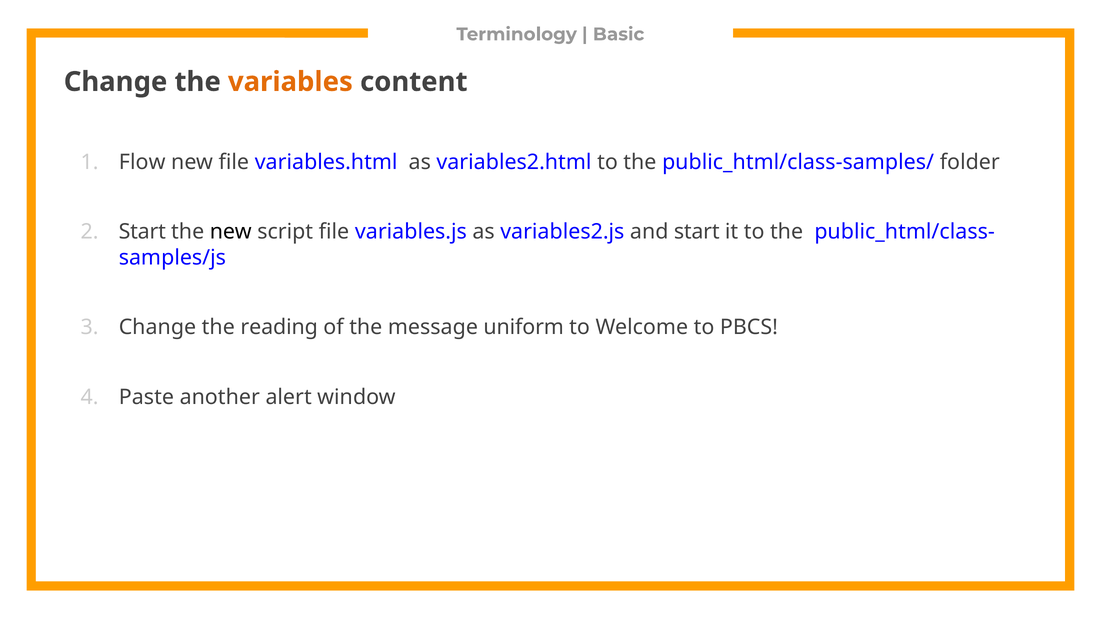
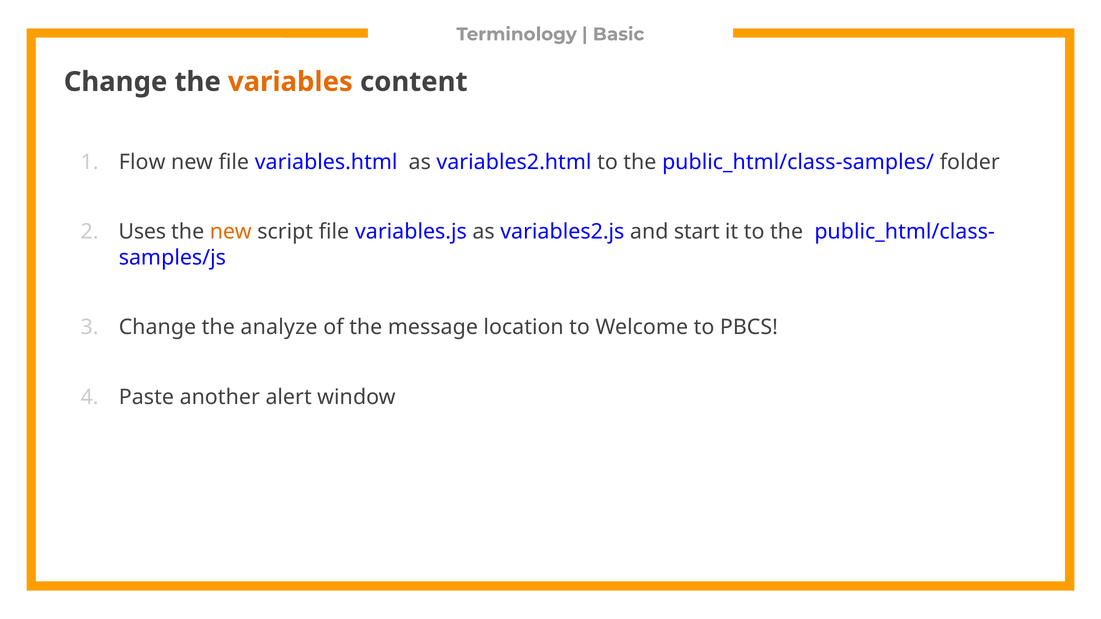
Start: Start -> Uses (142, 232)
new colour: black -> orange (231, 232)
reading: reading -> analyze (279, 327)
uniform: uniform -> location (524, 327)
